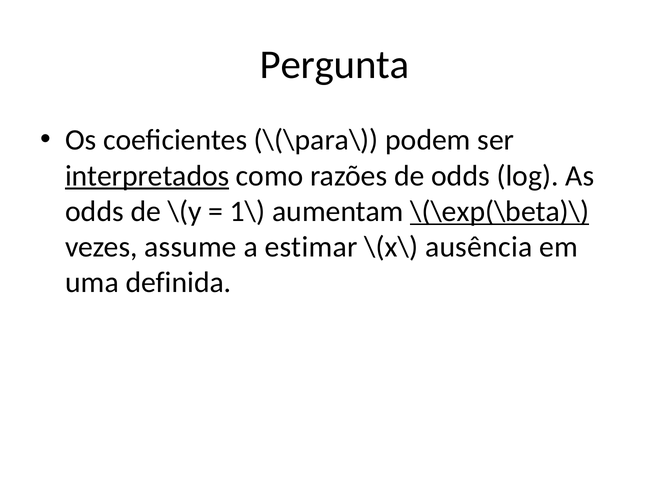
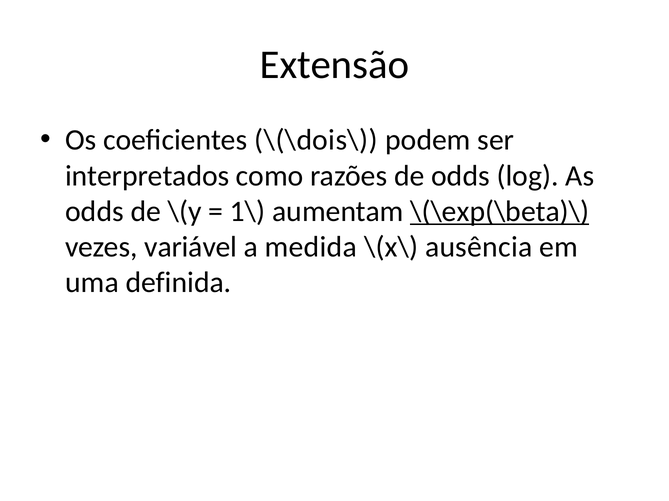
Pergunta: Pergunta -> Extensão (335, 65)
\(\para\: \(\para\ -> \(\dois\ (316, 140)
interpretados underline: present -> none (147, 176)
assume: assume -> variável (191, 247)
estimar: estimar -> medida (311, 247)
